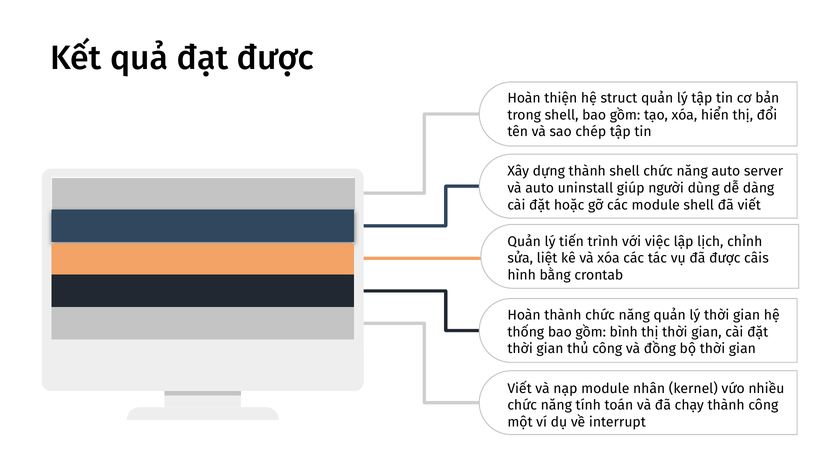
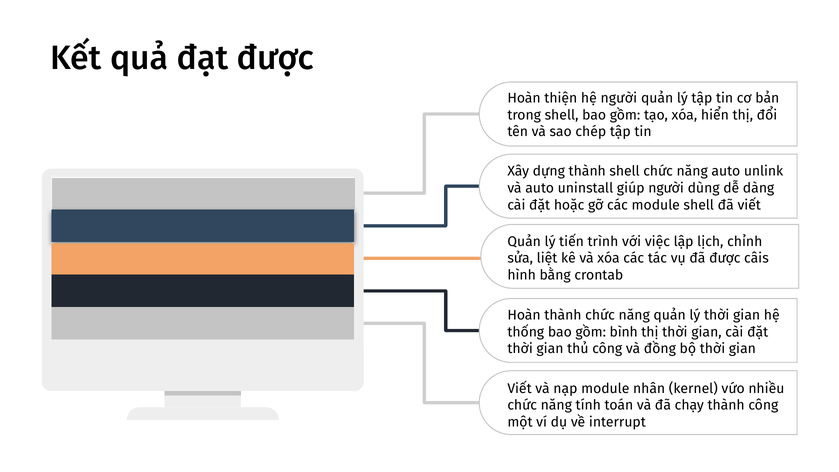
hệ struct: struct -> người (619, 98)
server: server -> unlink (764, 171)
